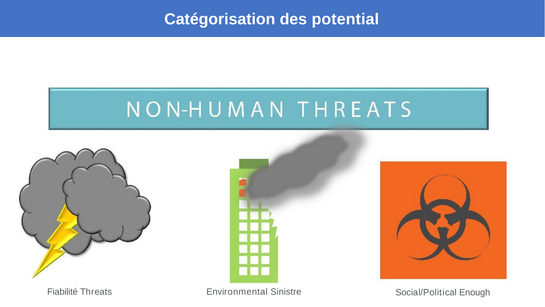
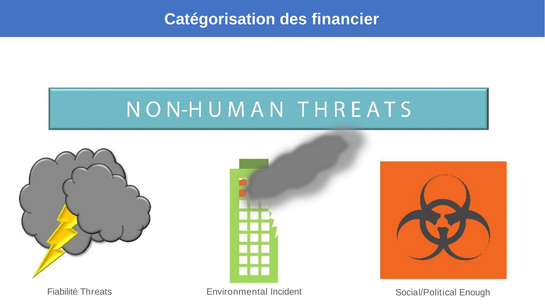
potential: potential -> financier (345, 19)
Sinistre: Sinistre -> Incident (286, 292)
